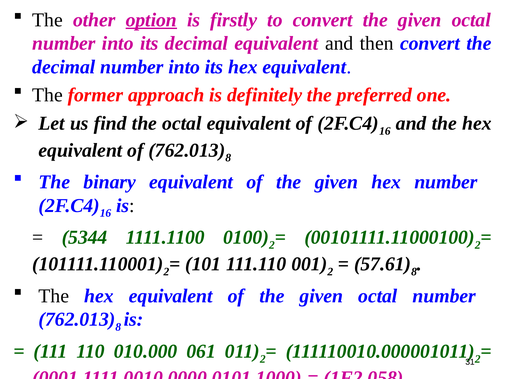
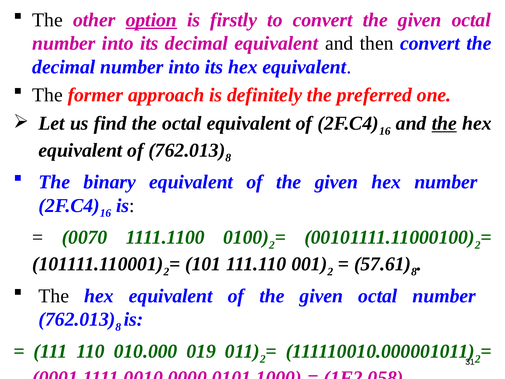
the underline: none -> present (444, 123)
5344: 5344 -> 0070 (85, 237)
061: 061 -> 019 (201, 351)
